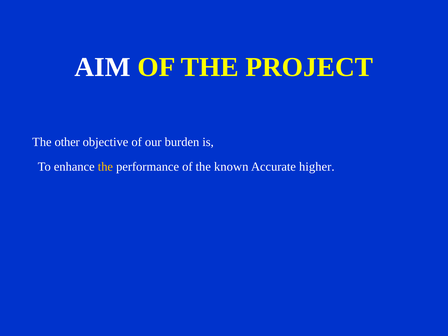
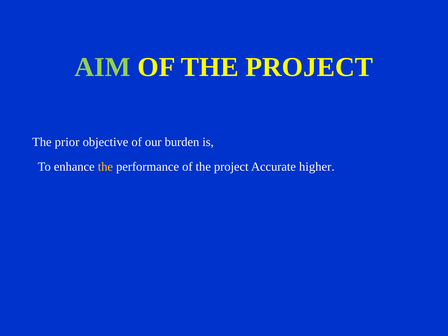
AIM colour: white -> light green (103, 67)
other: other -> prior (67, 142)
performance of the known: known -> project (231, 167)
